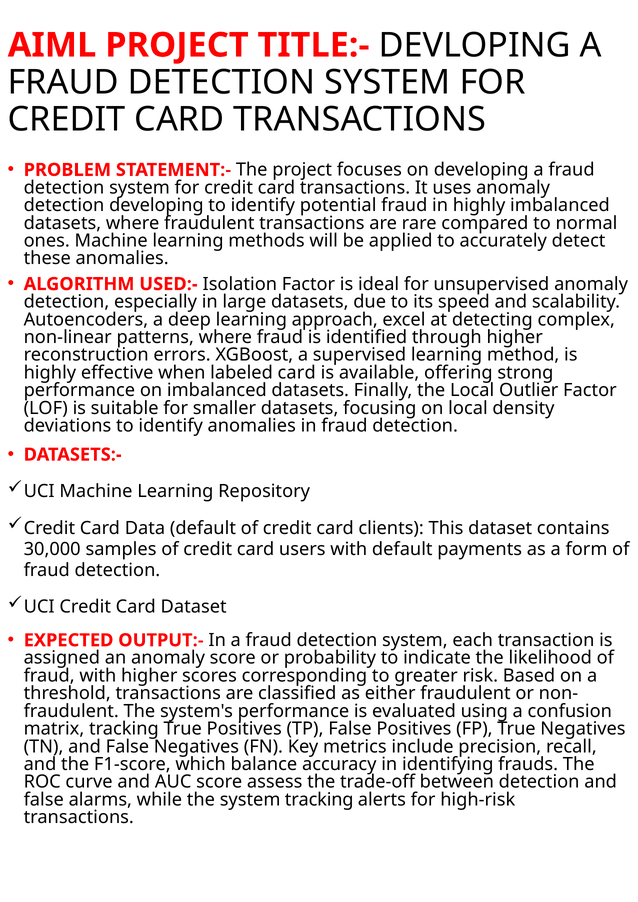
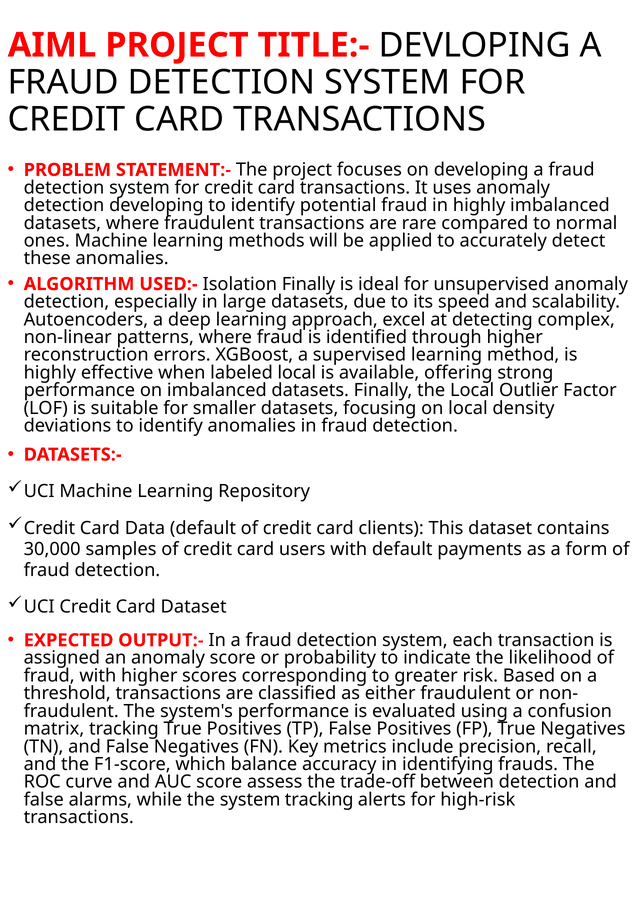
Isolation Factor: Factor -> Finally (309, 284)
labeled card: card -> local (297, 373)
